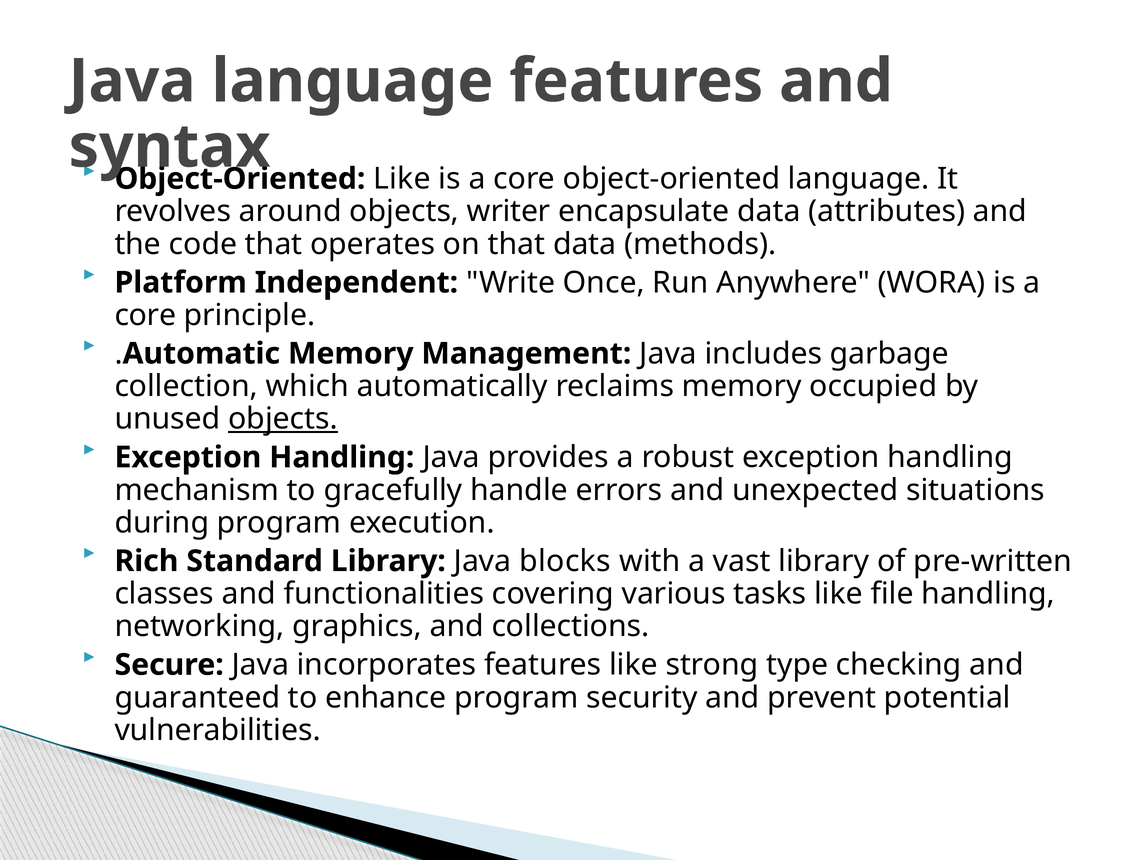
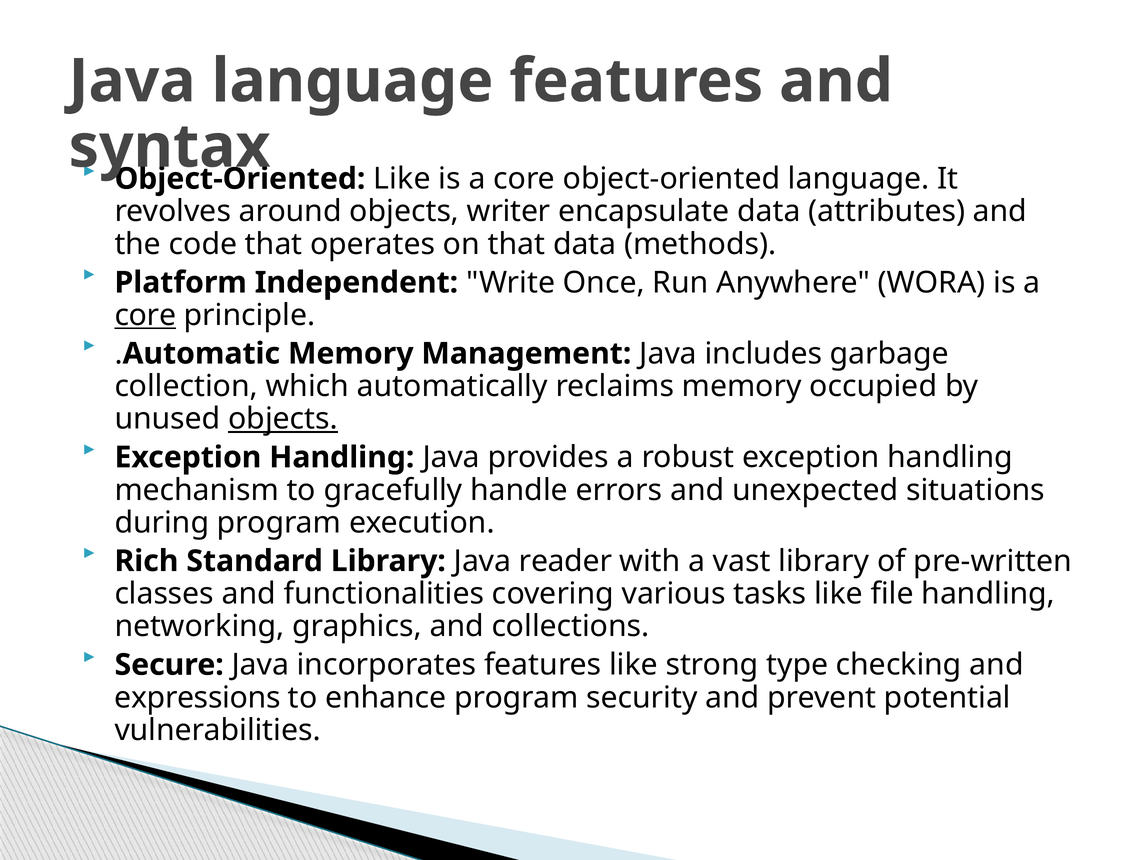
core underline: none -> present (145, 315)
blocks: blocks -> reader (565, 561)
guaranteed: guaranteed -> expressions (198, 698)
